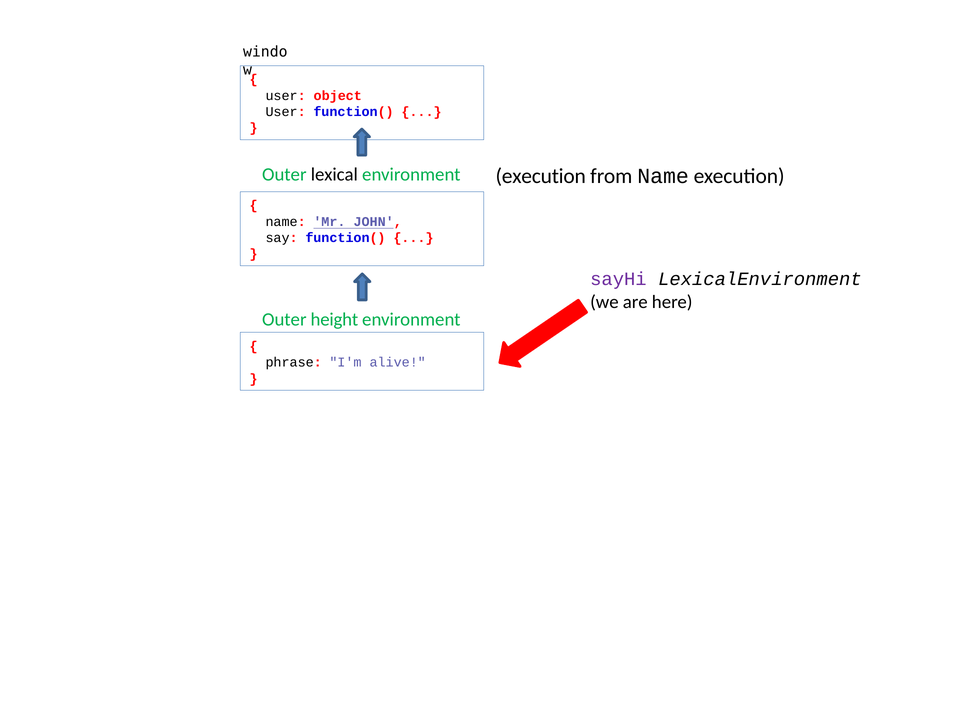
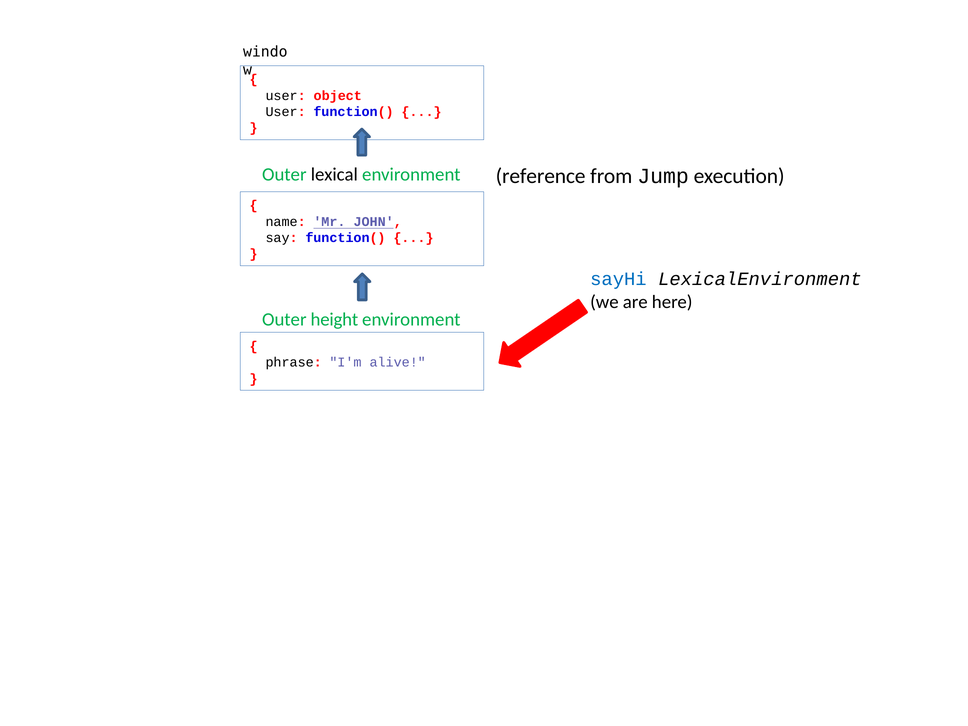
execution: execution -> reference (541, 176)
from Name: Name -> Jump (663, 176)
sayHi colour: purple -> blue (618, 279)
